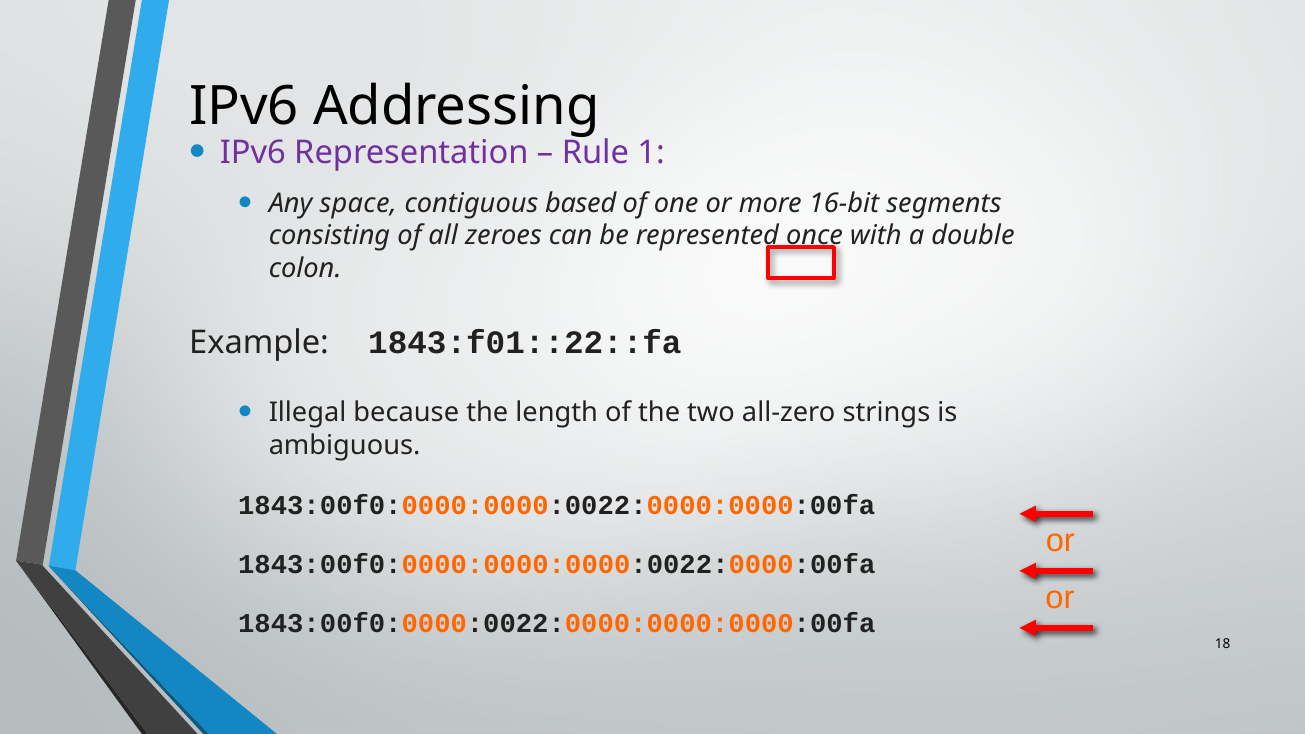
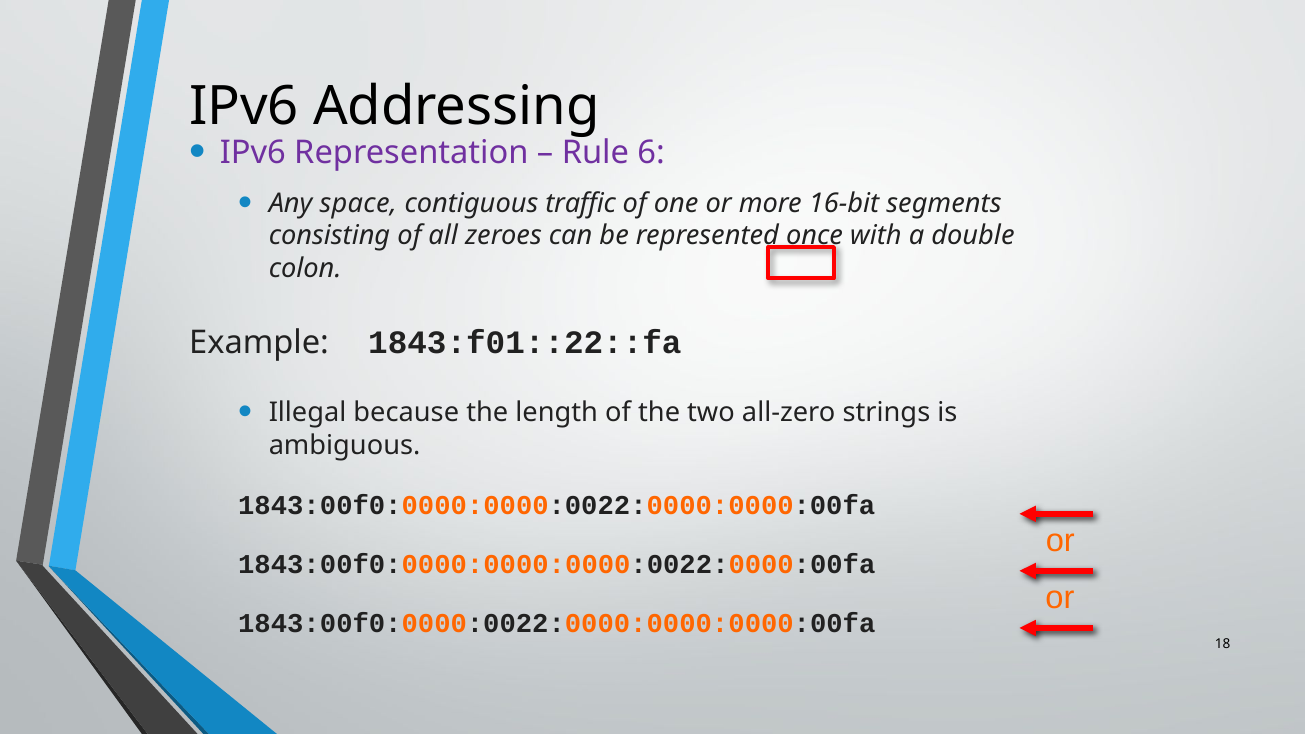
1: 1 -> 6 (651, 153)
based: based -> traffic (581, 203)
